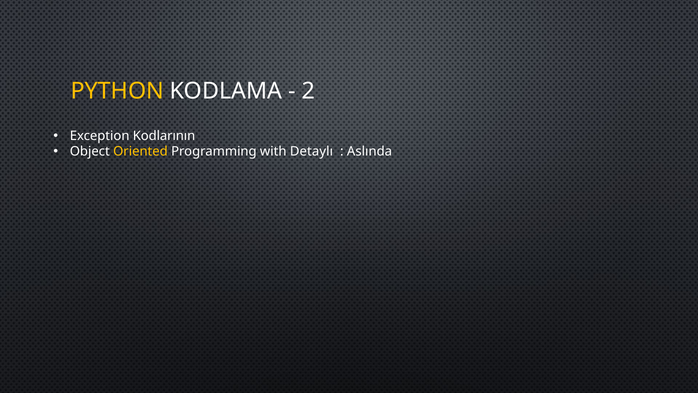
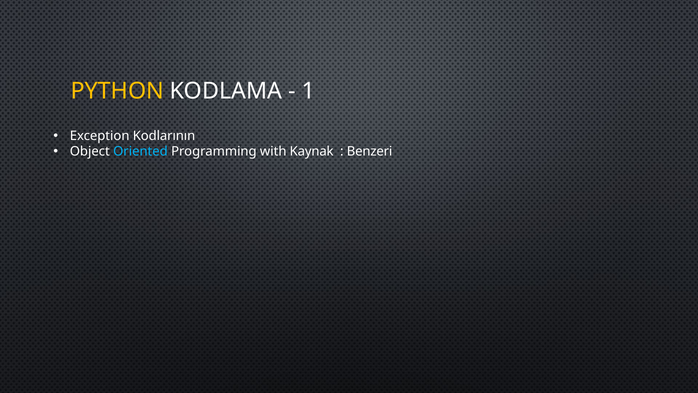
2: 2 -> 1 (308, 91)
Oriented colour: yellow -> light blue (140, 151)
Detaylı: Detaylı -> Kaynak (312, 151)
Aslında: Aslında -> Benzeri (370, 151)
